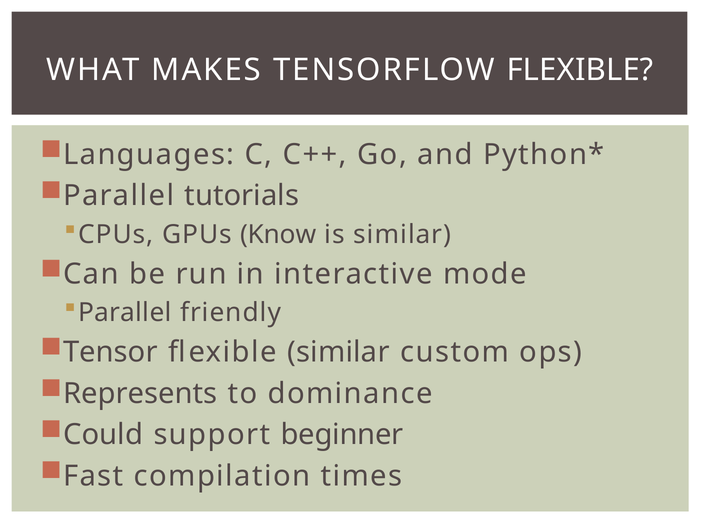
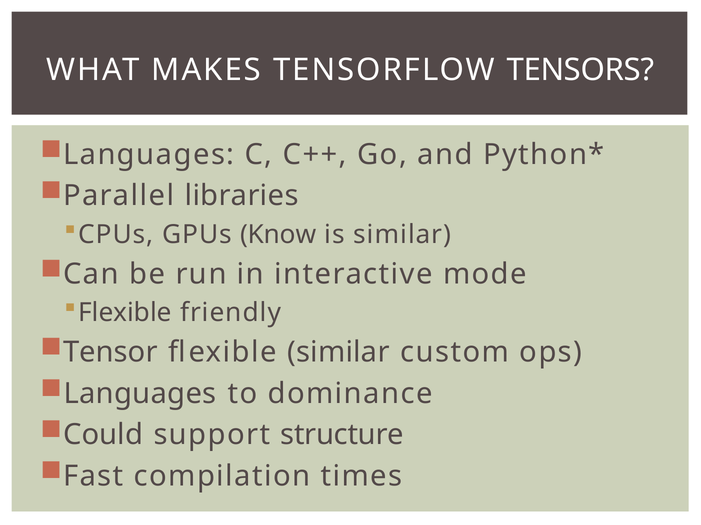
TENSORFLOW FLEXIBLE: FLEXIBLE -> TENSORS (580, 70)
tutorials: tutorials -> libraries (242, 196)
Parallel: Parallel -> Flexible (125, 313)
Represents: Represents -> Languages (140, 394)
beginner: beginner -> structure (342, 435)
